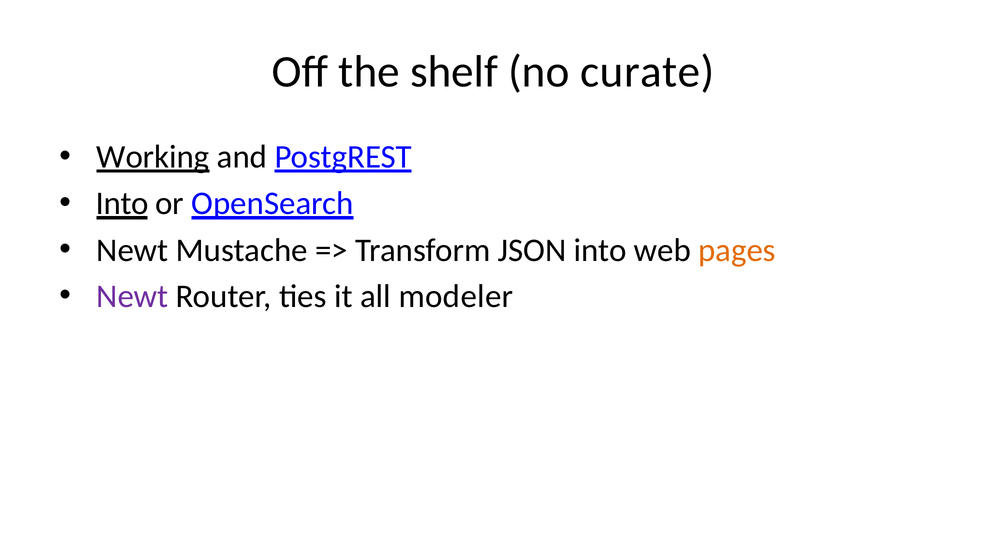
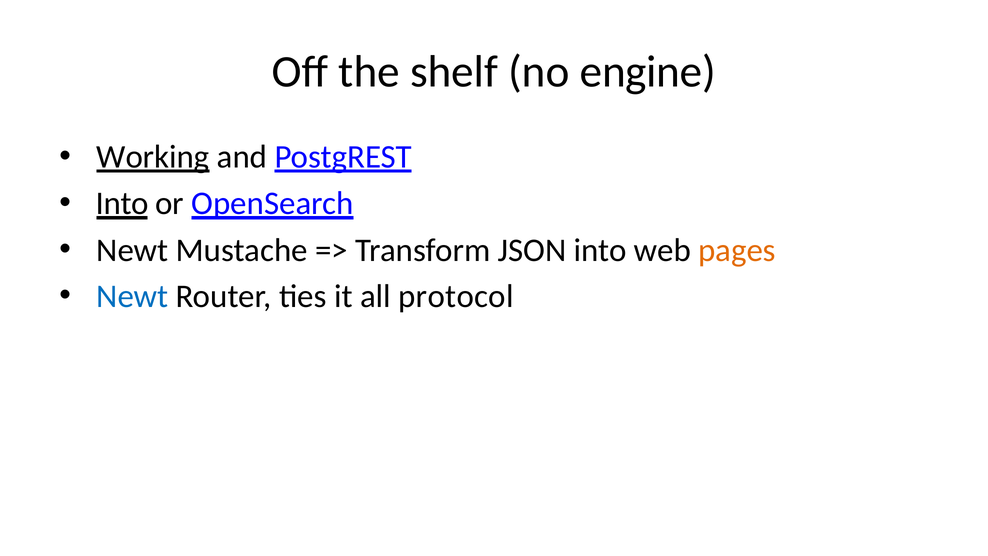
curate: curate -> engine (648, 72)
Newt colour: purple -> blue (132, 296)
modeler: modeler -> protocol (456, 296)
